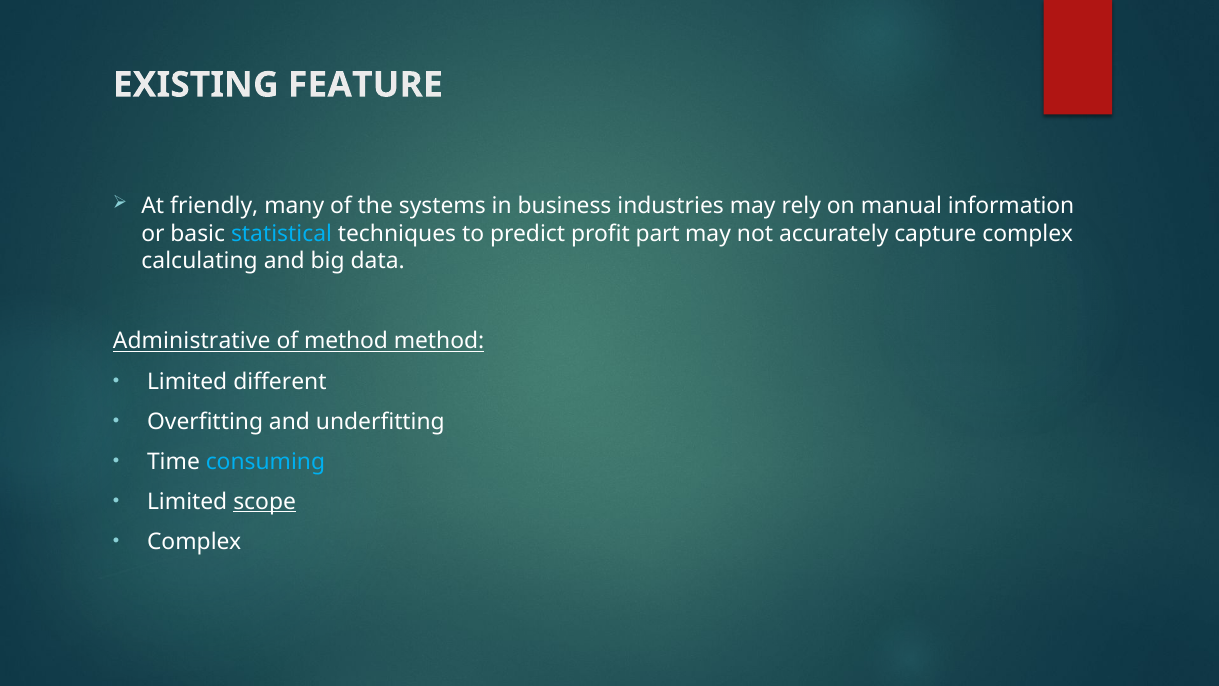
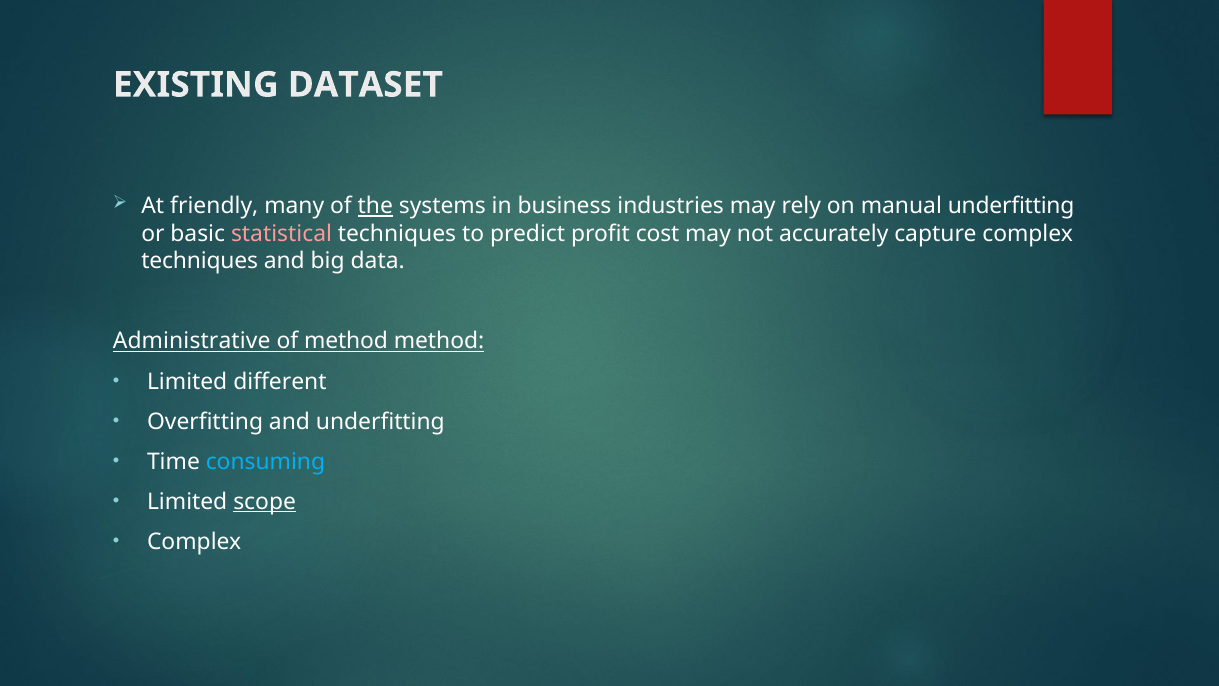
FEATURE: FEATURE -> DATASET (365, 85)
the underline: none -> present (375, 206)
manual information: information -> underfitting (1011, 206)
statistical colour: light blue -> pink (282, 233)
part: part -> cost (658, 233)
calculating: calculating -> techniques (200, 261)
